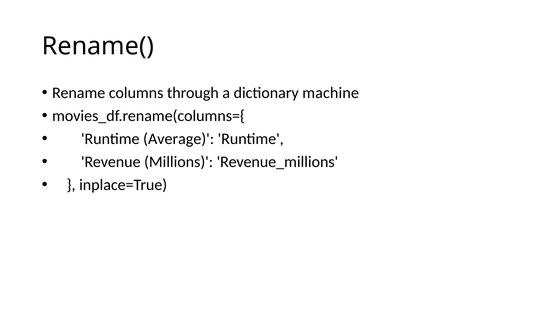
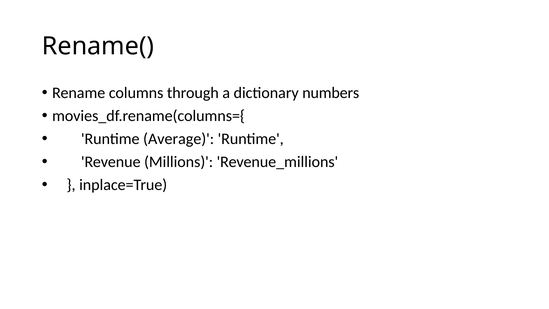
machine: machine -> numbers (331, 93)
